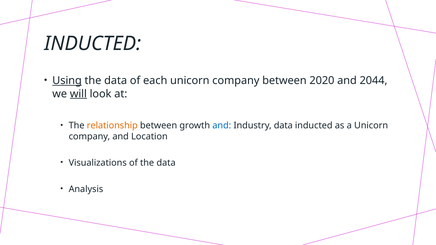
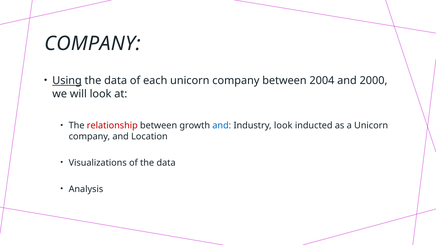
INDUCTED: INDUCTED -> COMPANY (92, 44)
2020: 2020 -> 2004 (322, 81)
2044: 2044 -> 2000 (374, 81)
will underline: present -> none (78, 94)
relationship colour: orange -> red (112, 126)
Industry data: data -> look (283, 126)
